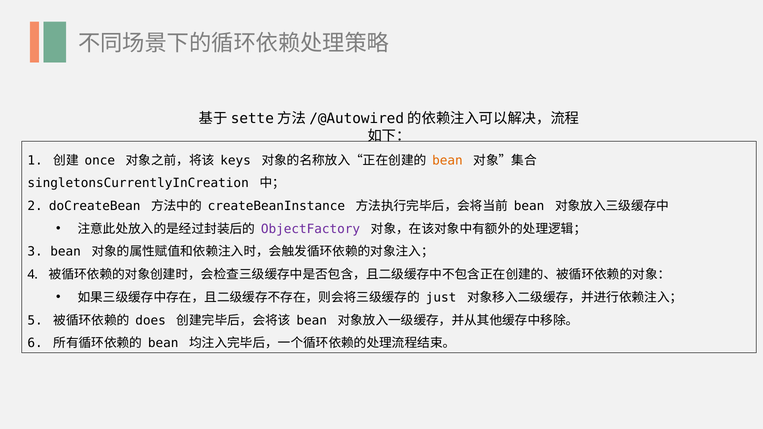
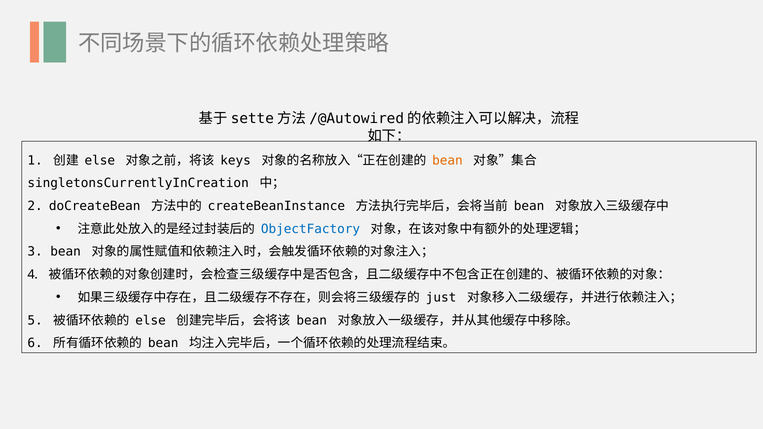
once: once -> else (100, 160)
ObjectFactory colour: purple -> blue (311, 229)
does: does -> else (151, 320)
